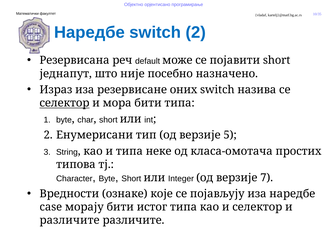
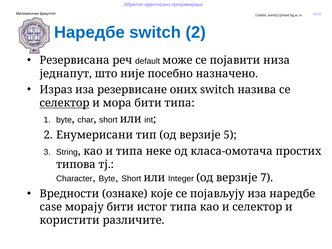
појавити short: short -> низа (277, 60)
различите: различите -> користити (70, 220)
